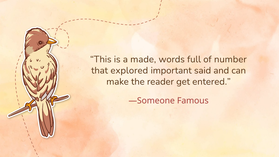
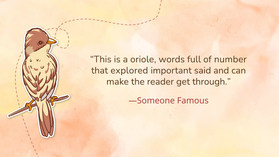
made: made -> oriole (143, 59)
entered: entered -> through (212, 82)
